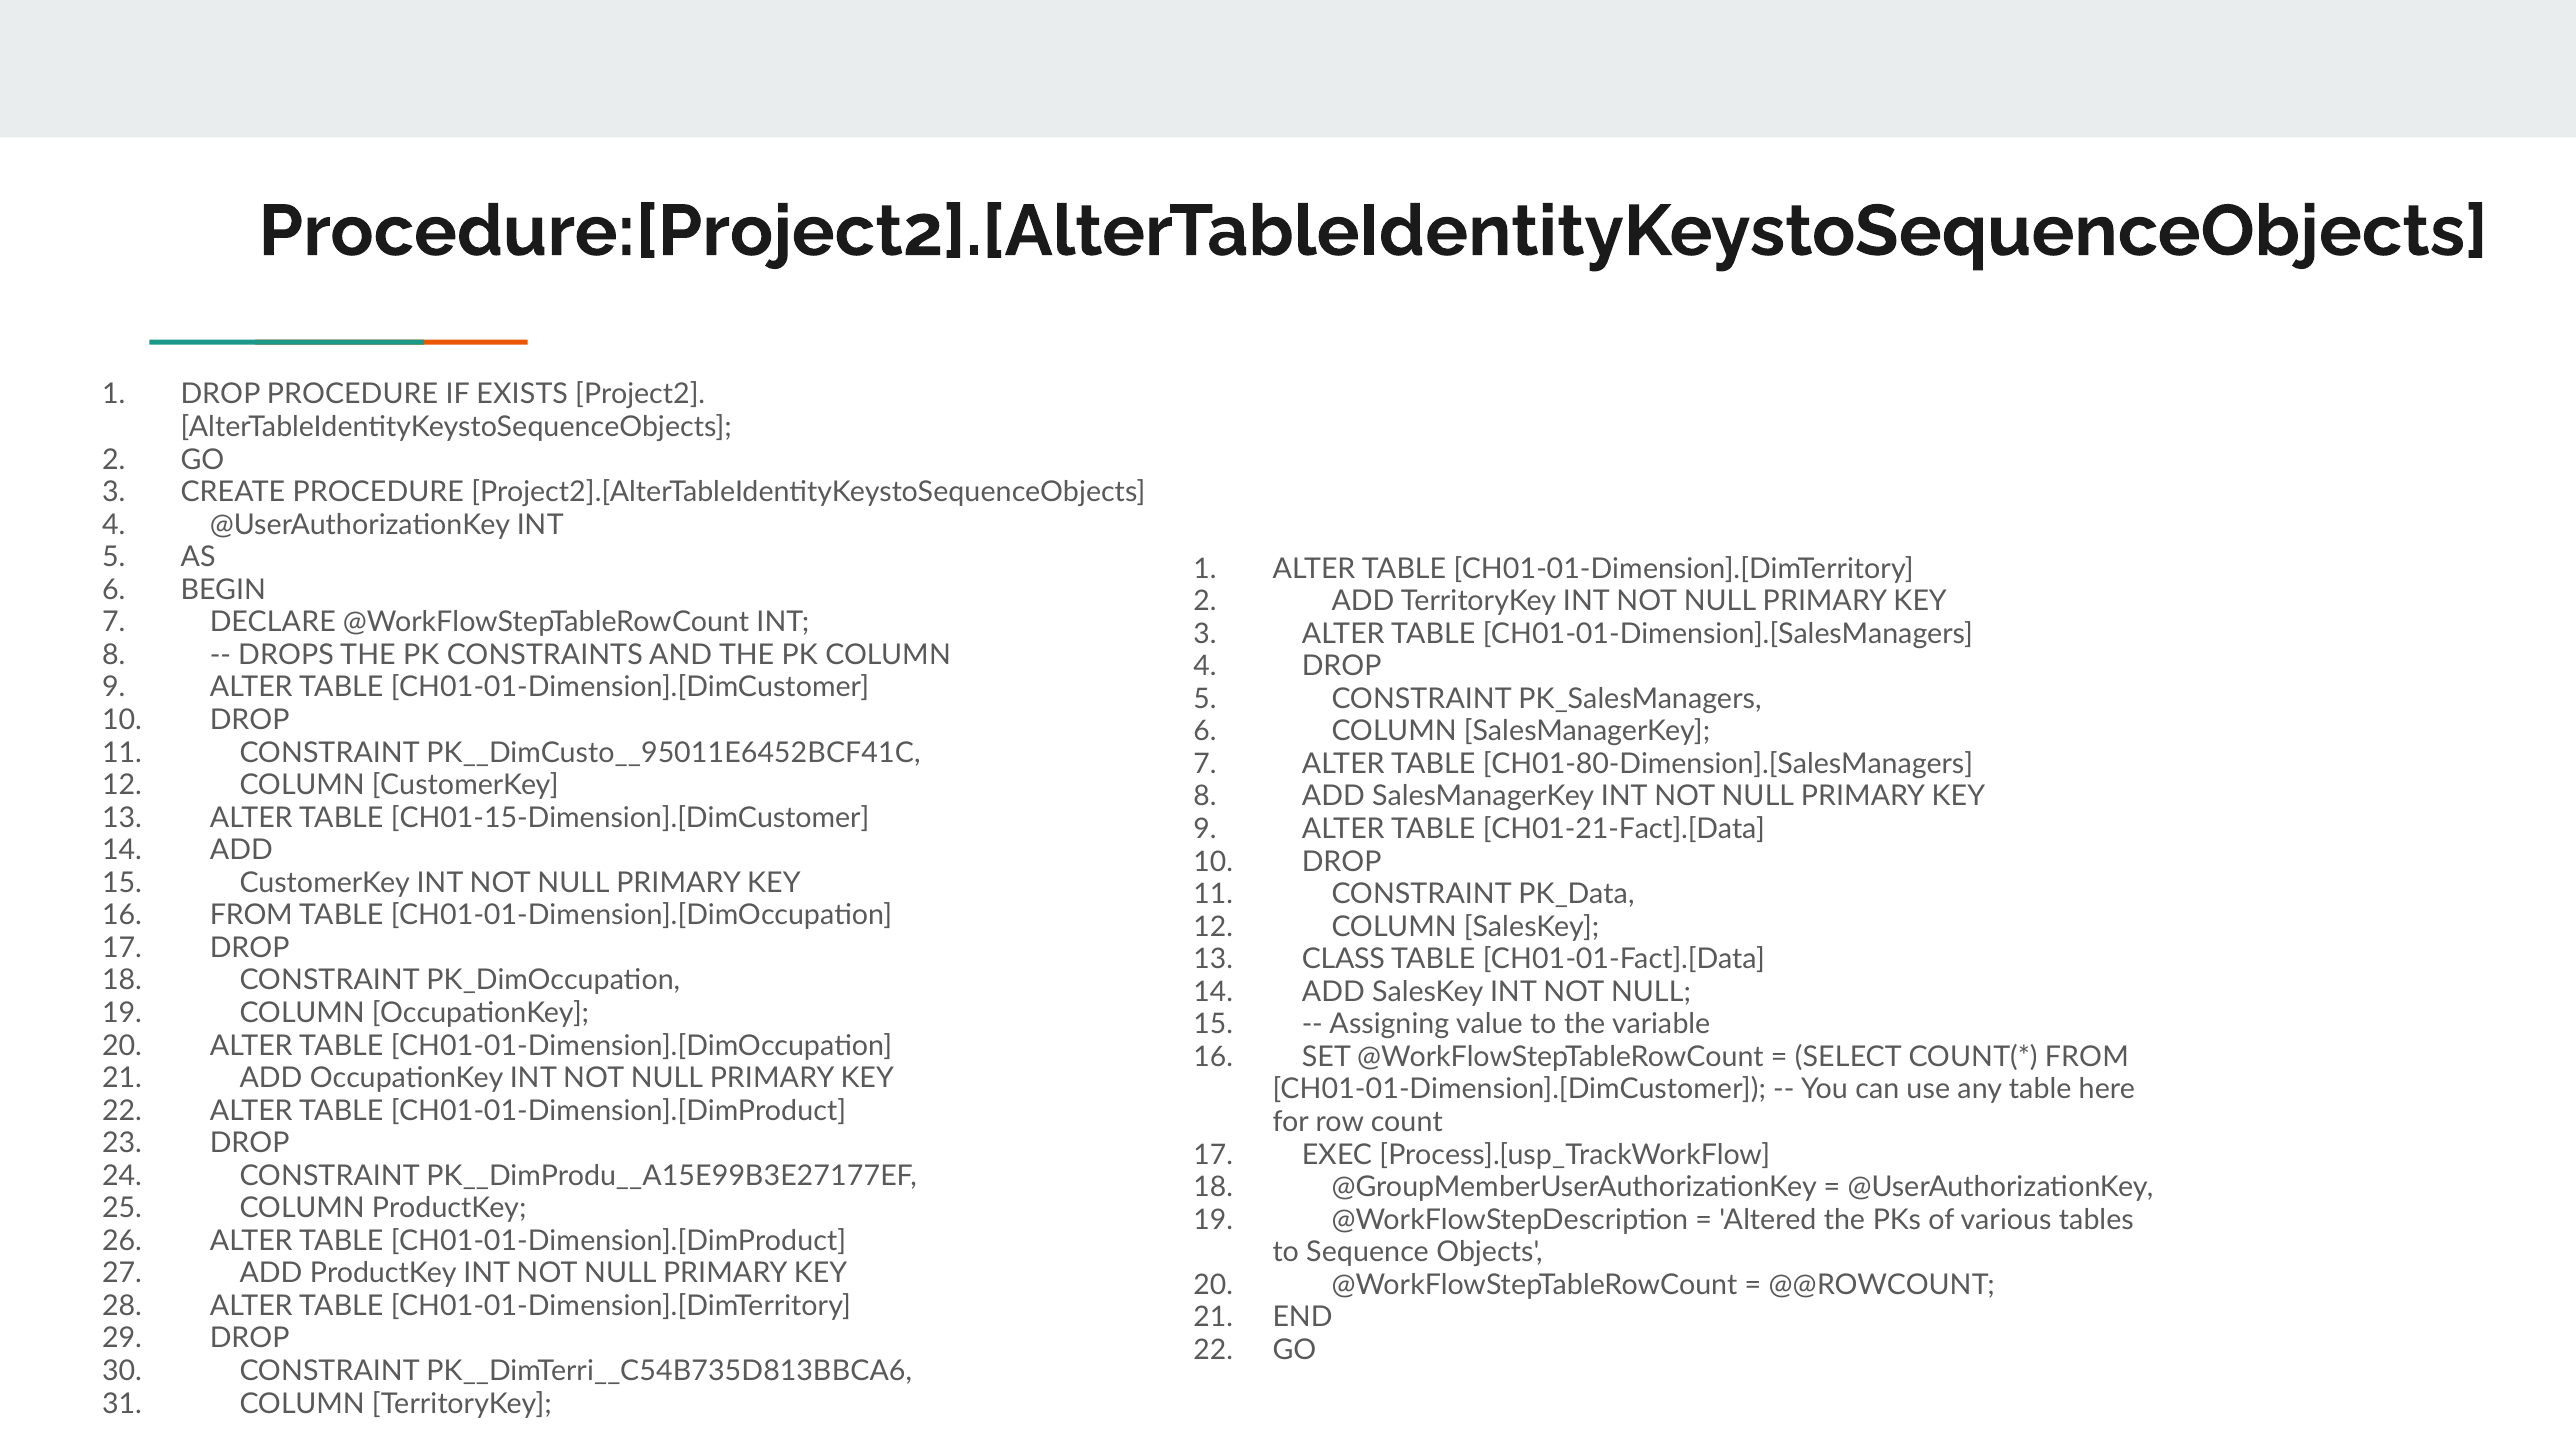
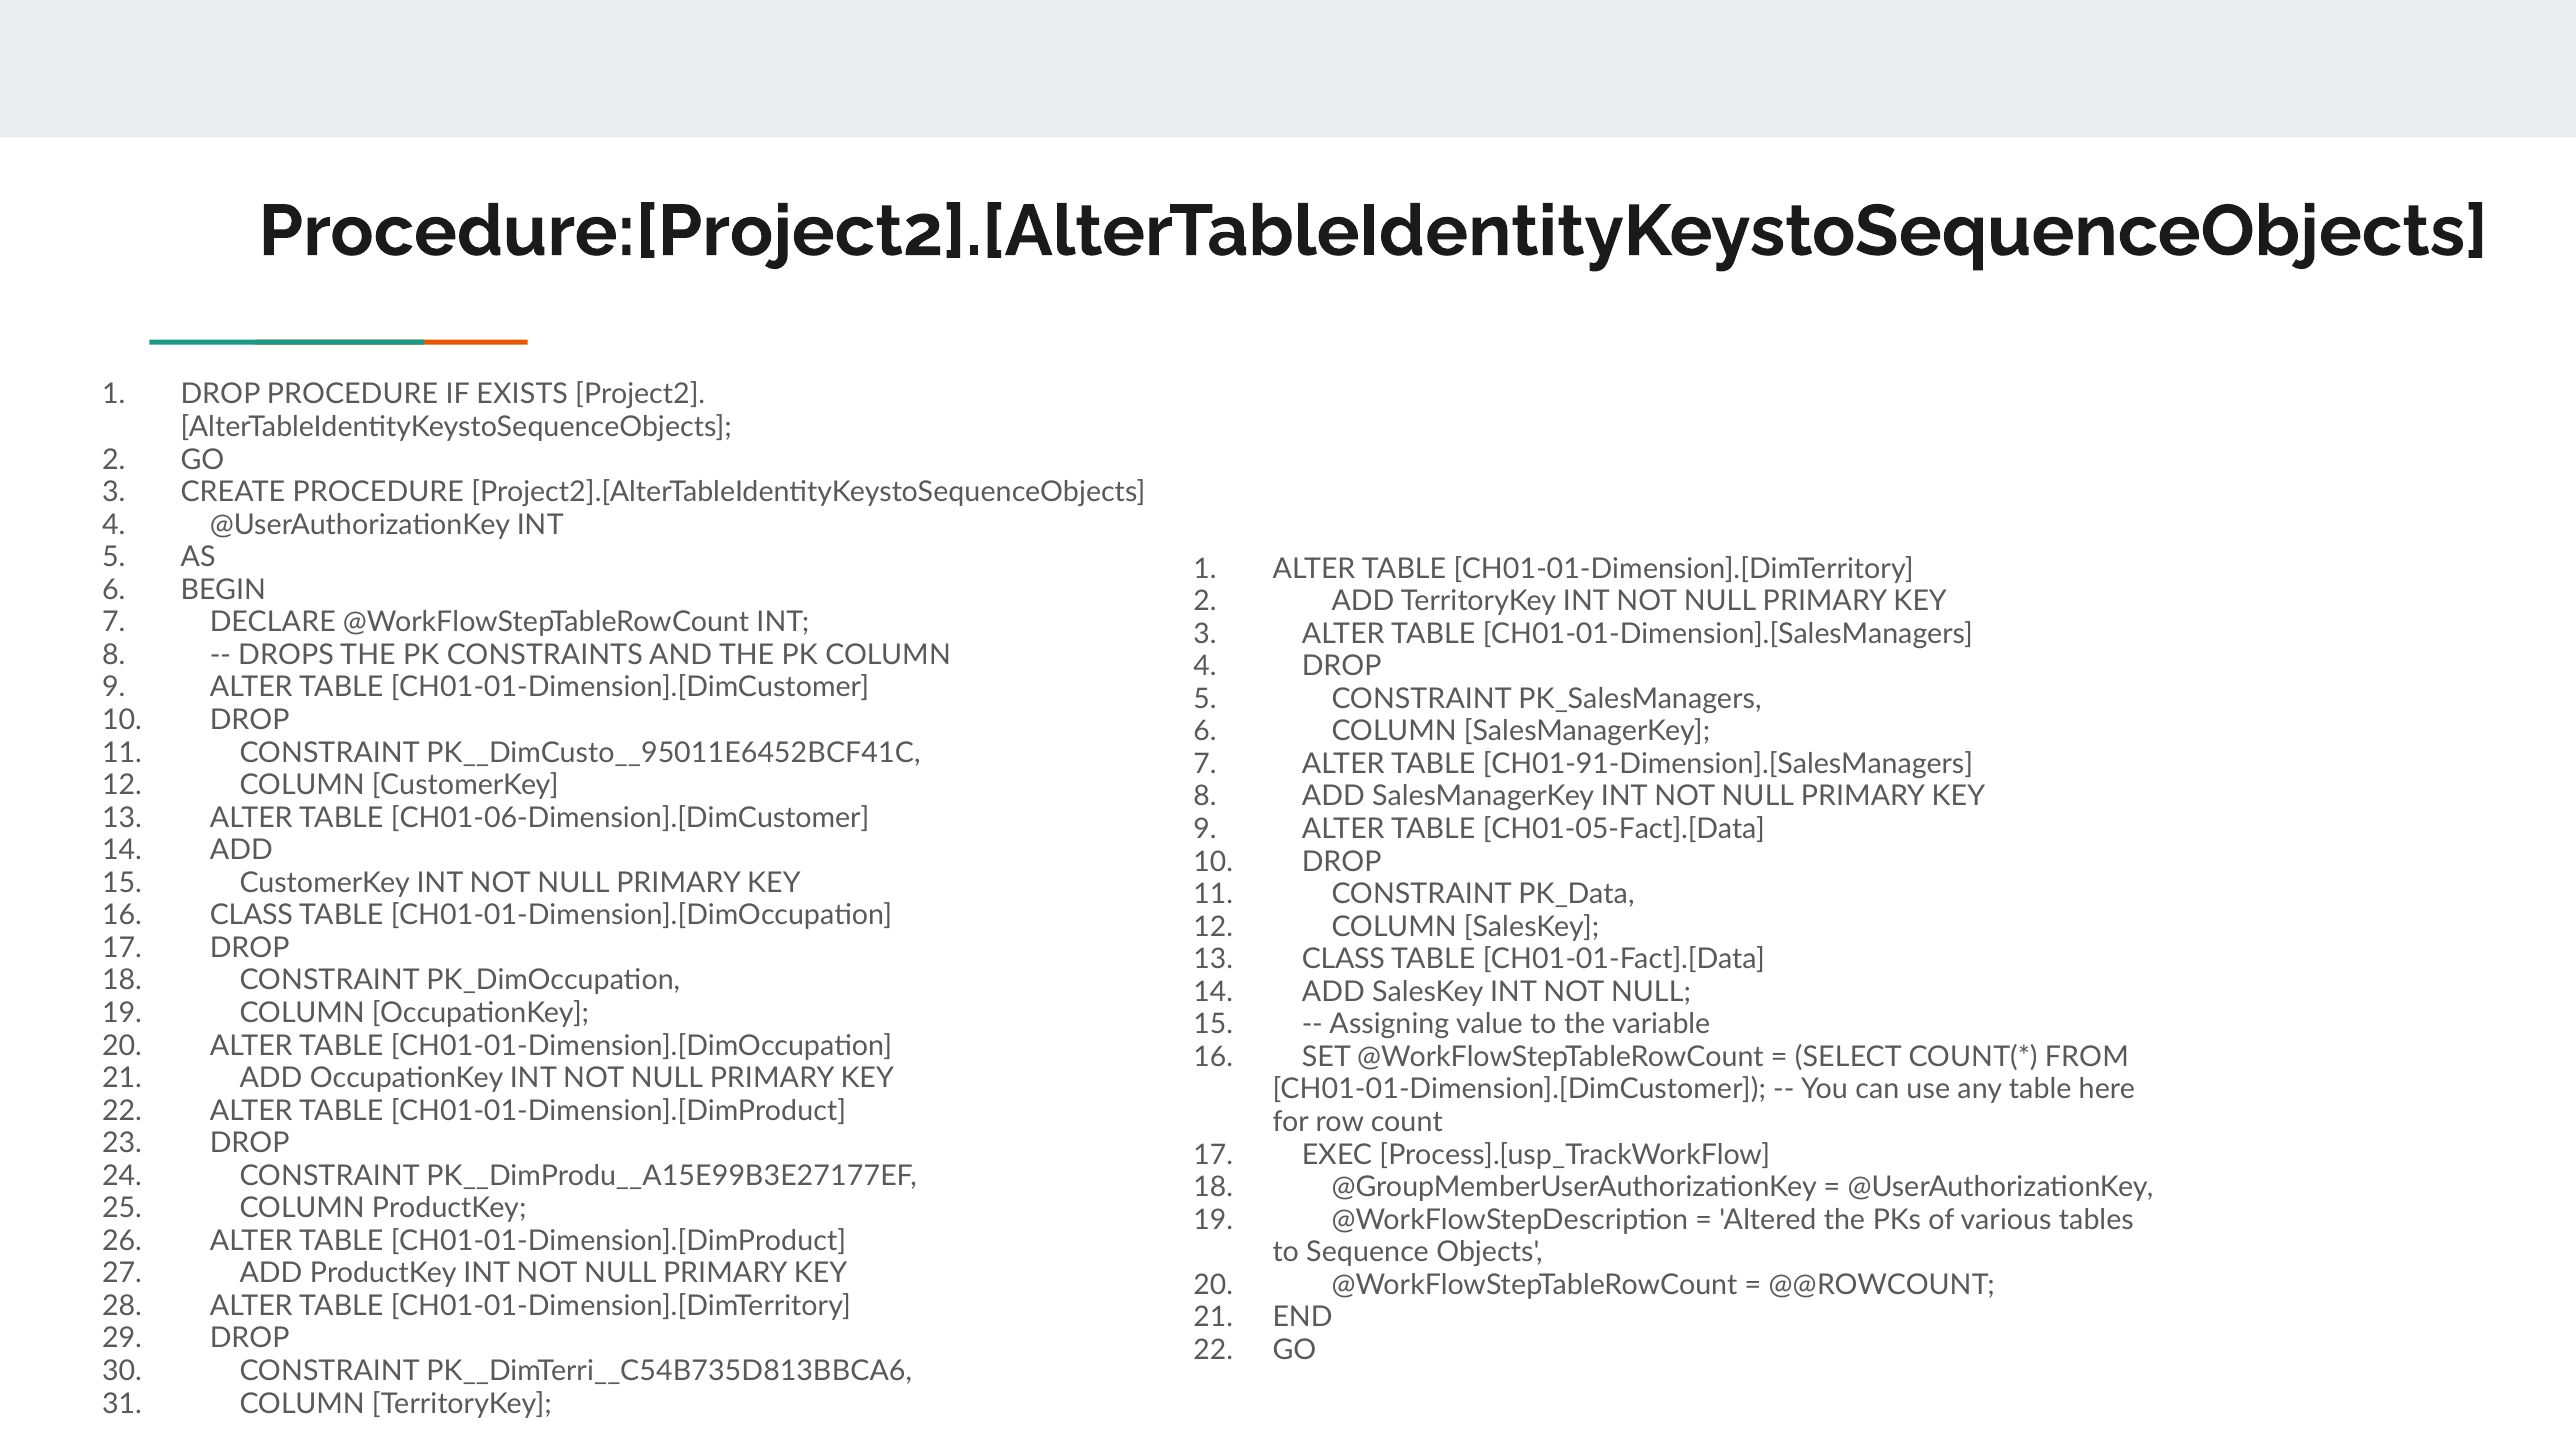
CH01-80-Dimension].[SalesManagers: CH01-80-Dimension].[SalesManagers -> CH01-91-Dimension].[SalesManagers (1728, 764)
CH01-15-Dimension].[DimCustomer: CH01-15-Dimension].[DimCustomer -> CH01-06-Dimension].[DimCustomer (630, 818)
CH01-21-Fact].[Data: CH01-21-Fact].[Data -> CH01-05-Fact].[Data (1624, 829)
FROM: FROM -> CLASS (251, 915)
